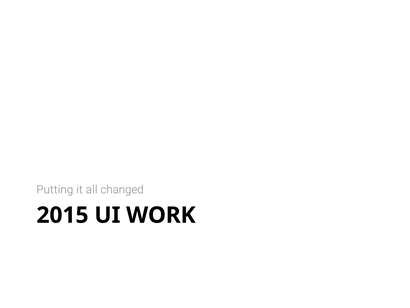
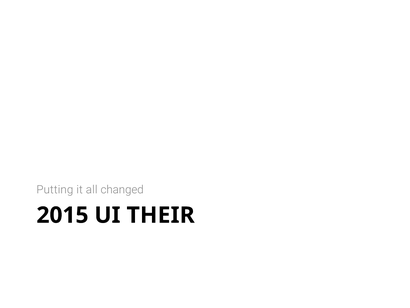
WORK: WORK -> THEIR (161, 215)
